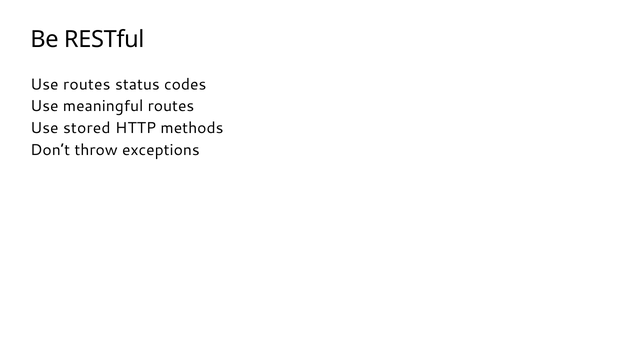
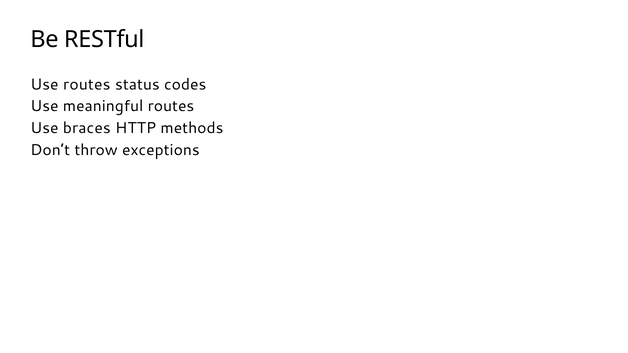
stored: stored -> braces (87, 128)
